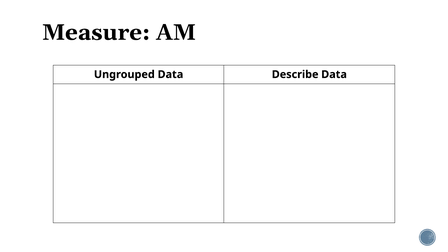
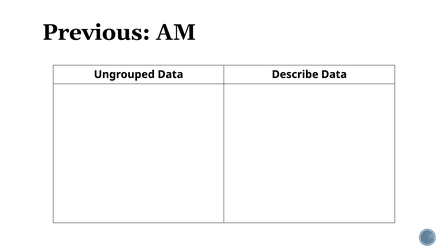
Measure: Measure -> Previous (96, 32)
